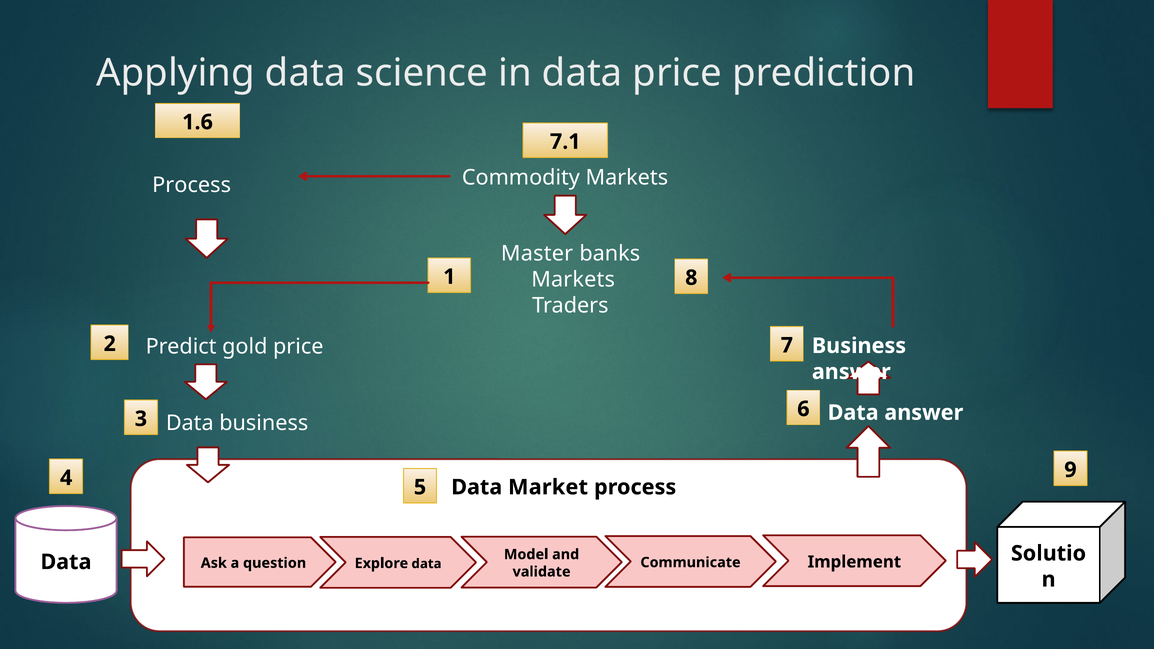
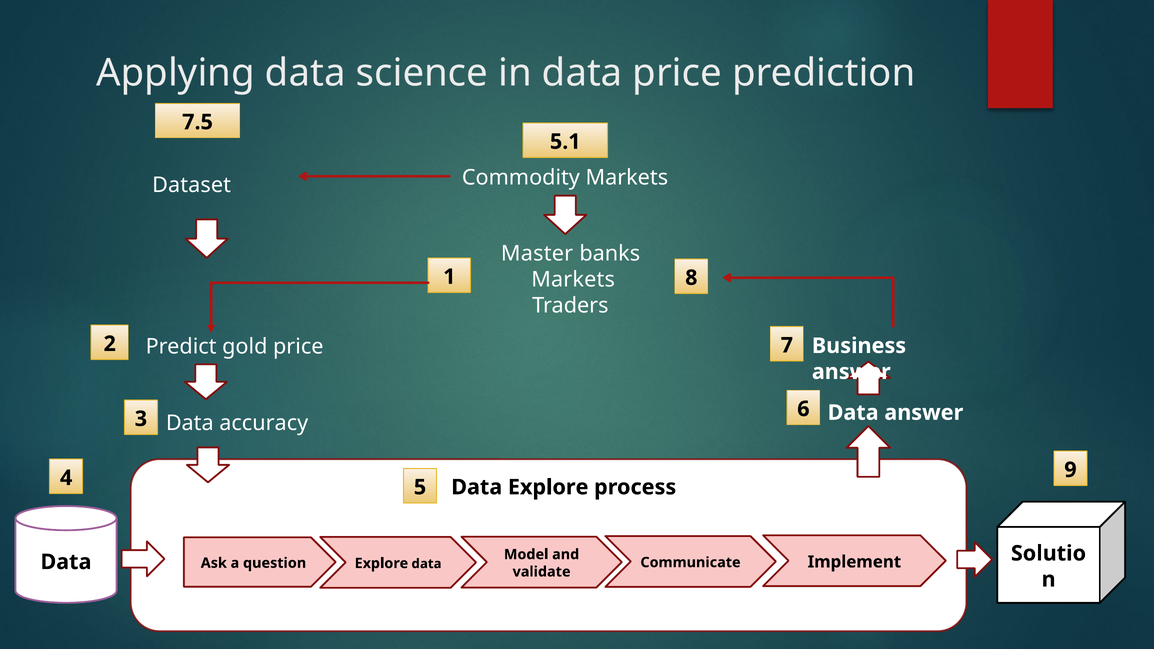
1.6: 1.6 -> 7.5 (198, 122)
7.1: 7.1 -> 5.1 (565, 142)
Process: Process -> Dataset (192, 185)
Data business: business -> accuracy (264, 423)
Data Market: Market -> Explore (548, 487)
